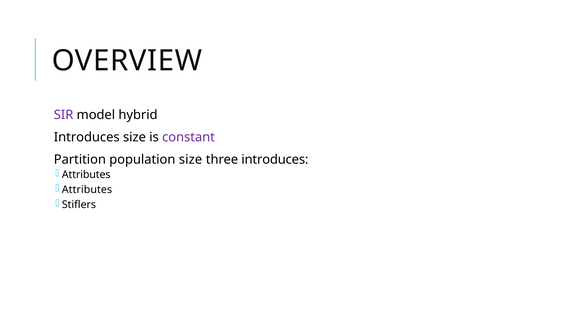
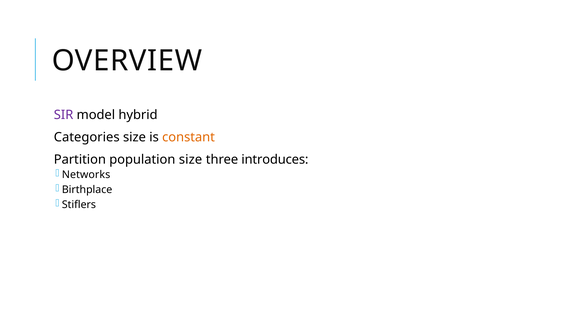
Introduces: Introduces -> Categories (87, 137)
constant colour: purple -> orange (188, 137)
Attributes: Attributes -> Networks (86, 175)
Attributes: Attributes -> Birthplace (87, 189)
